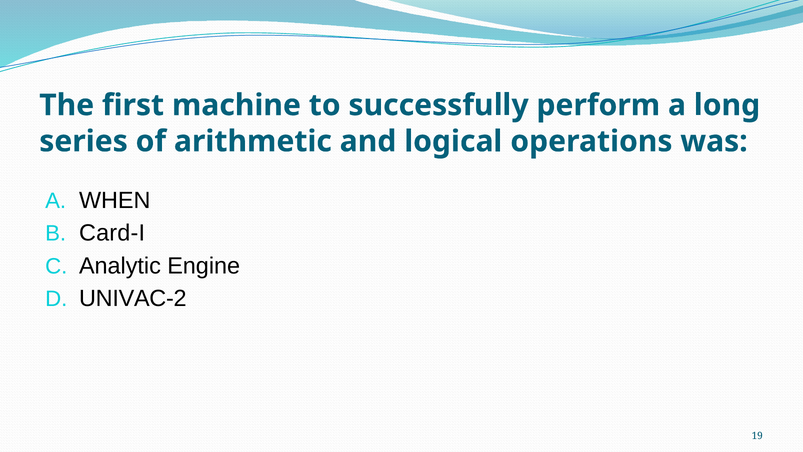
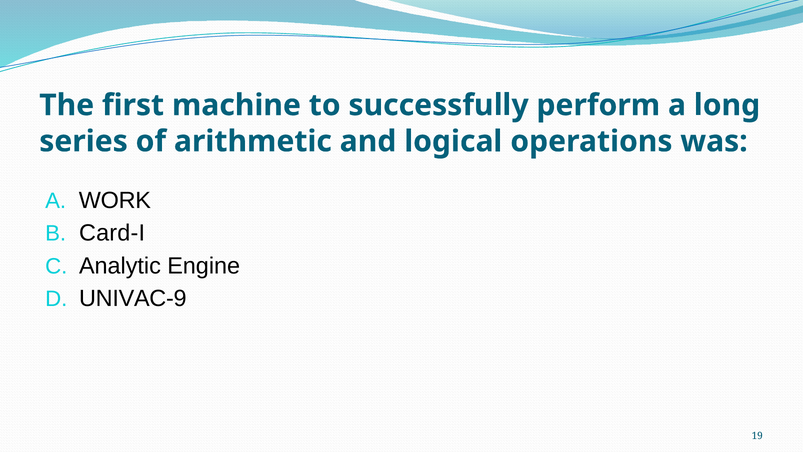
WHEN: WHEN -> WORK (115, 200)
UNIVAC-2: UNIVAC-2 -> UNIVAC-9 (133, 298)
